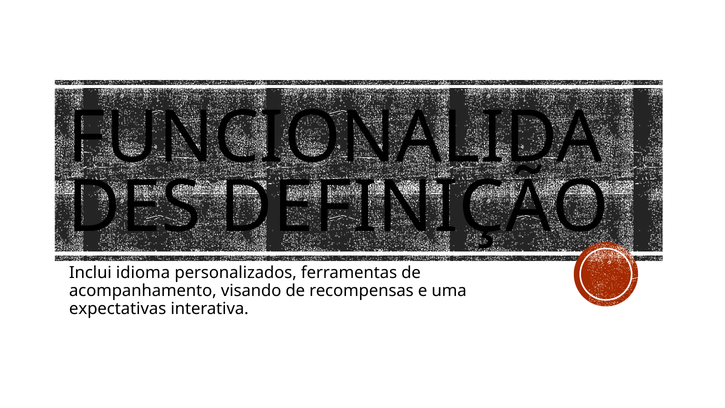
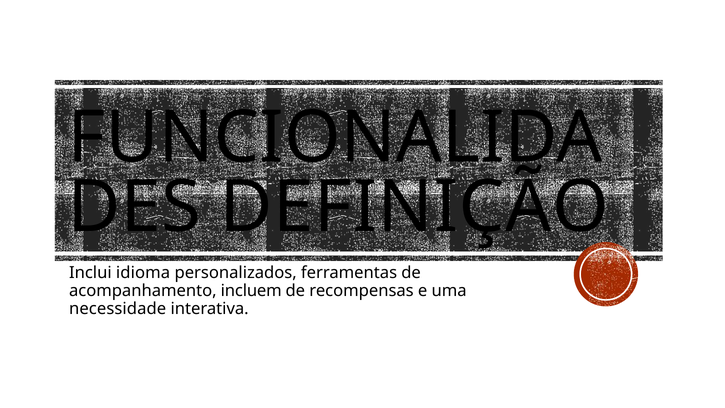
visando: visando -> incluem (251, 291)
expectativas: expectativas -> necessidade (118, 308)
